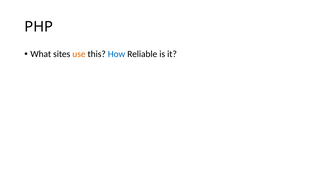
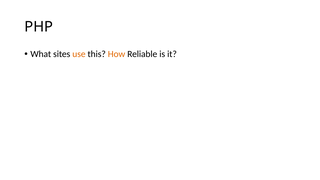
How colour: blue -> orange (117, 54)
